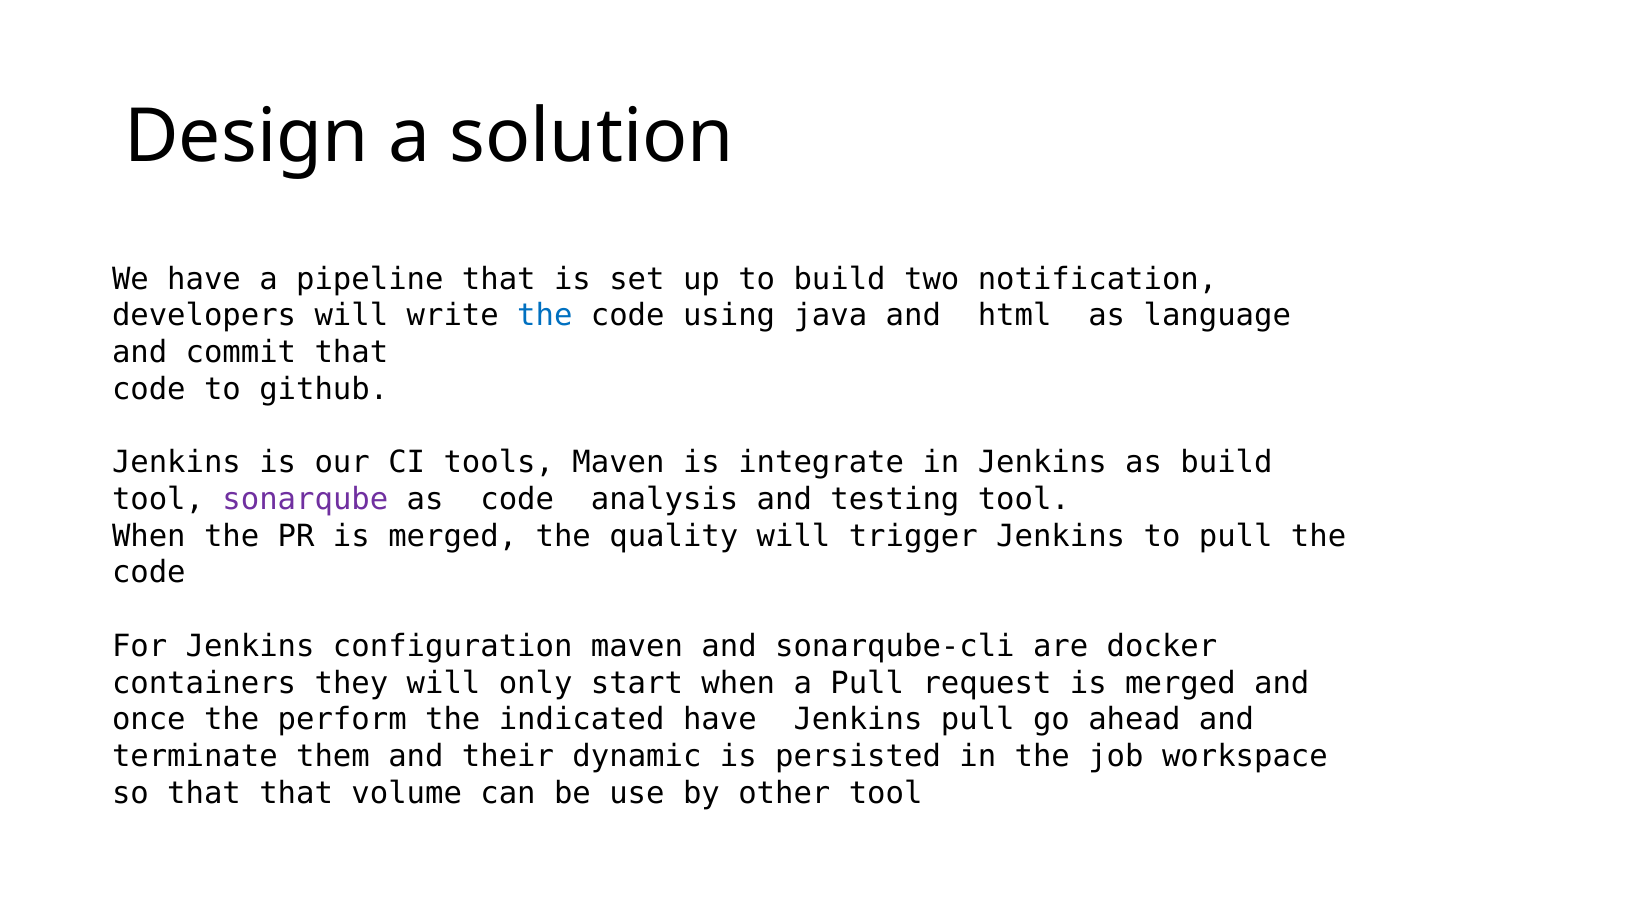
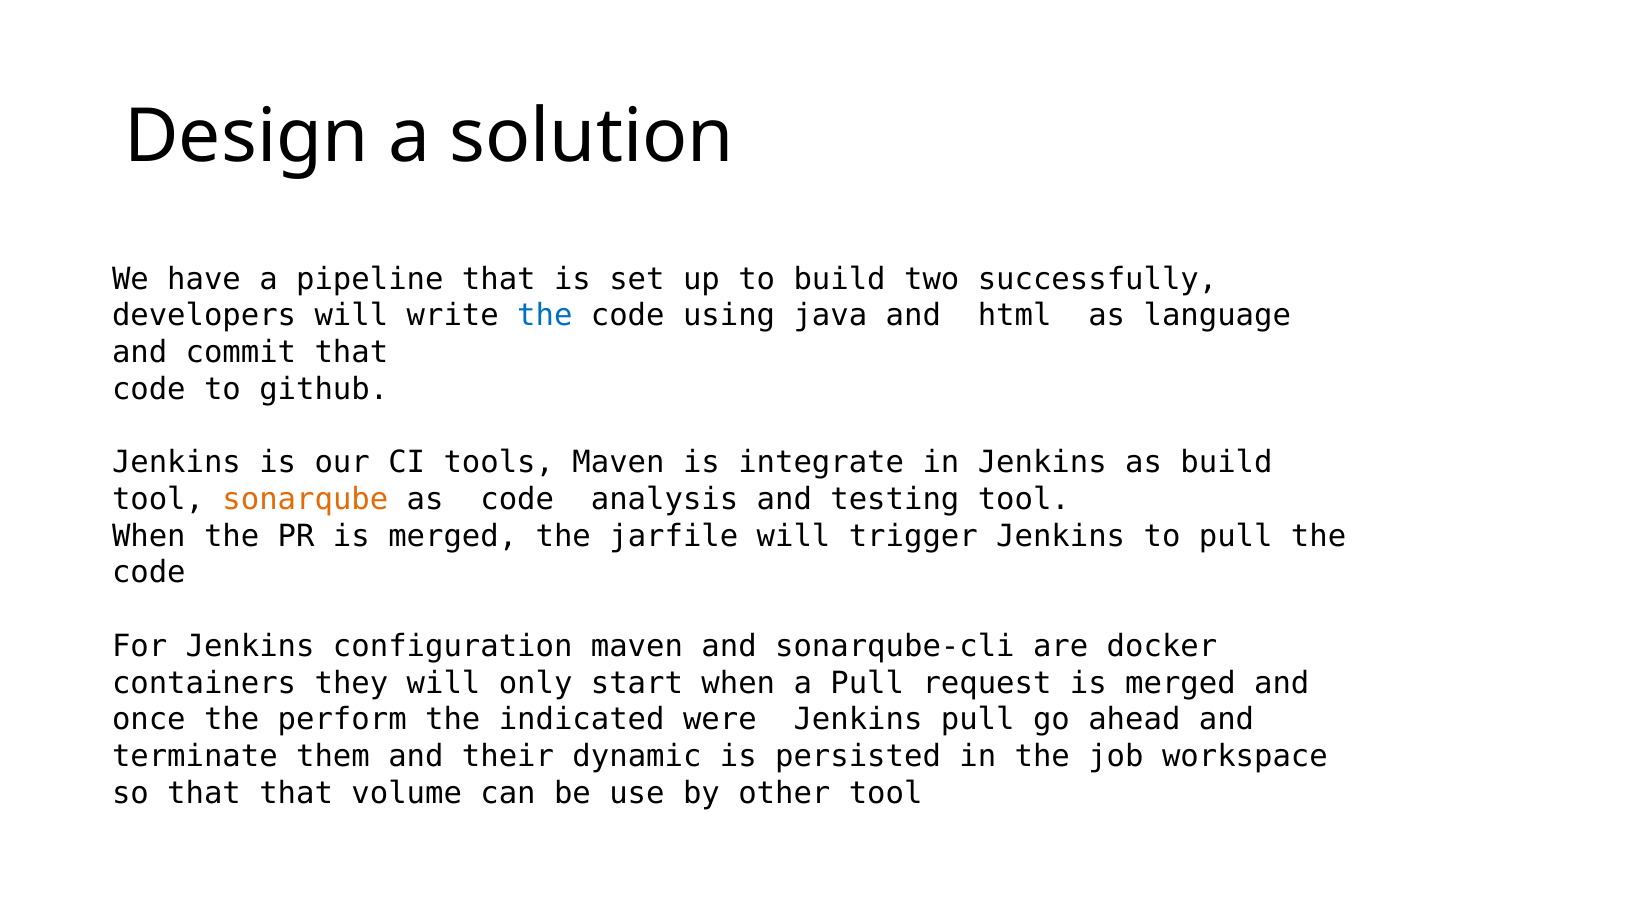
notification: notification -> successfully (1098, 279)
sonarqube colour: purple -> orange (305, 500)
quality: quality -> jarfile (674, 536)
indicated have: have -> were (720, 720)
